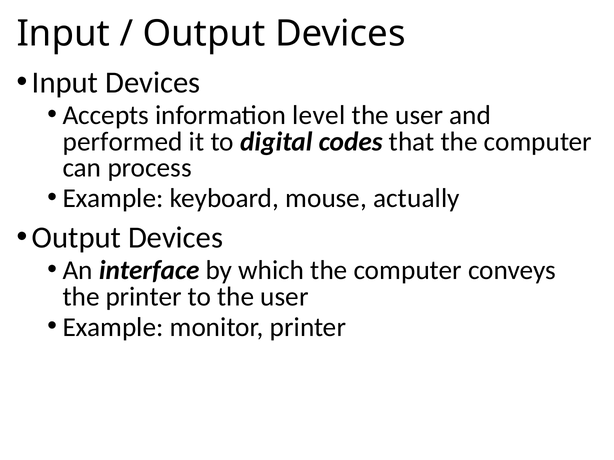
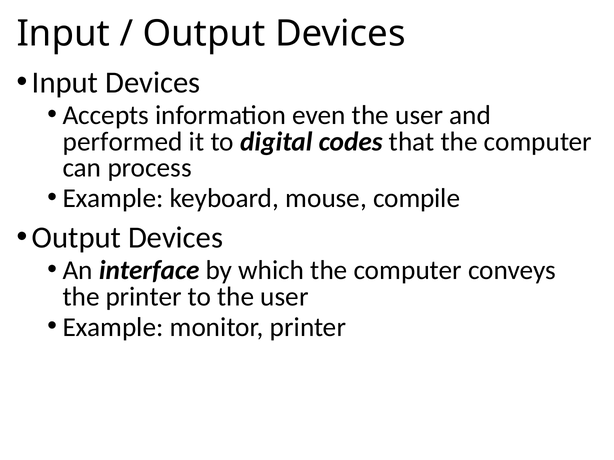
level: level -> even (319, 116)
actually: actually -> compile (417, 199)
